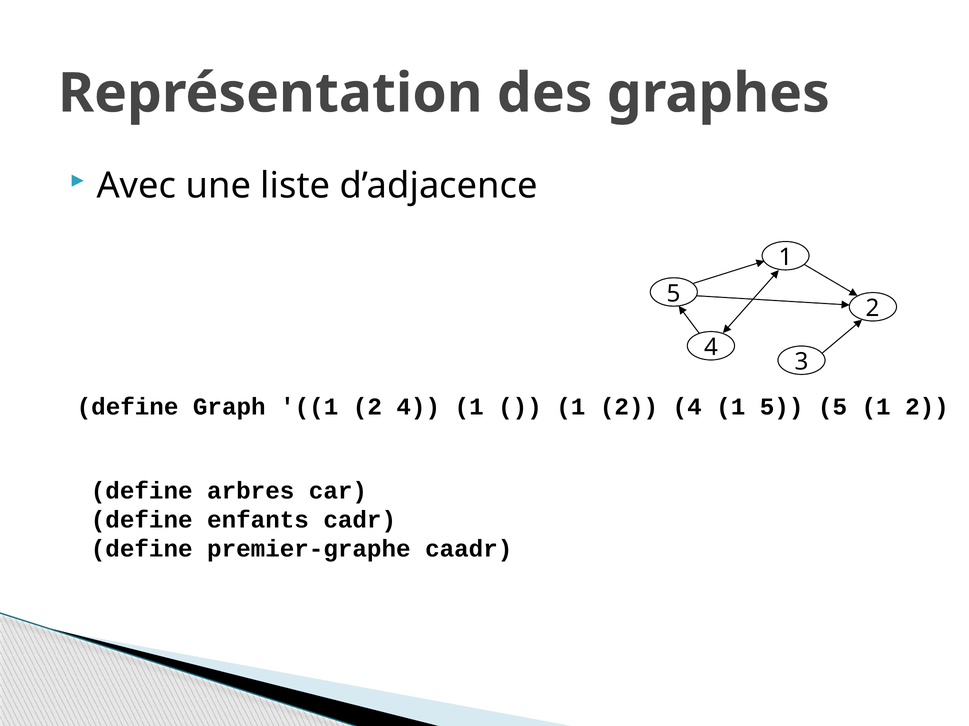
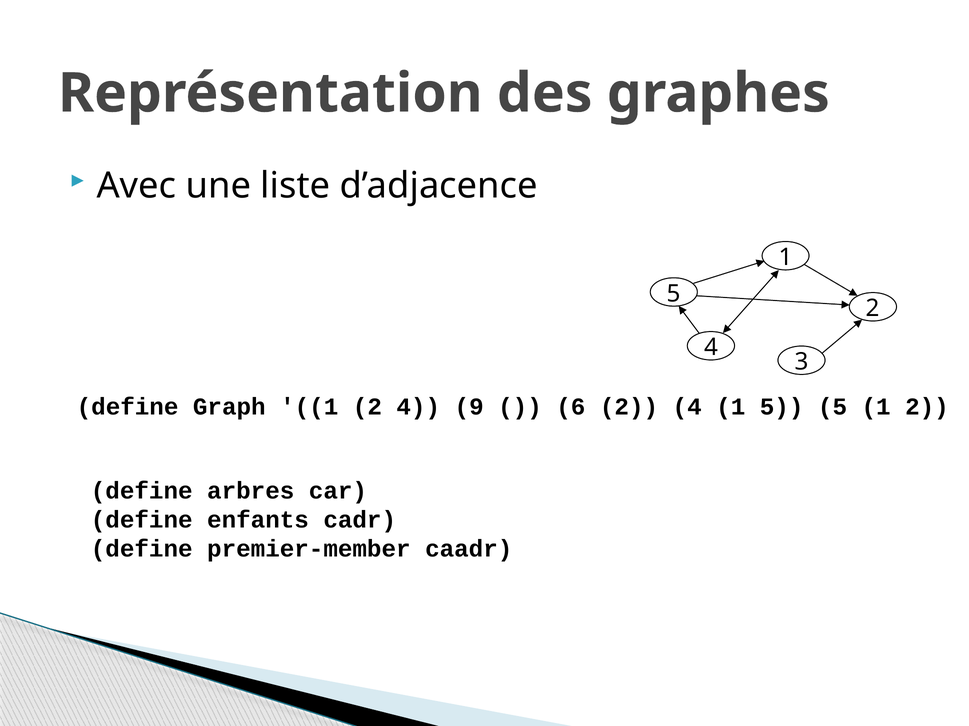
1: 1 -> 9 (469, 407)
1: 1 -> 6 (571, 407)
premier-graphe: premier-graphe -> premier-member (309, 549)
